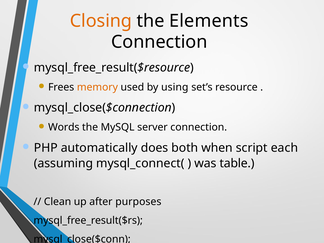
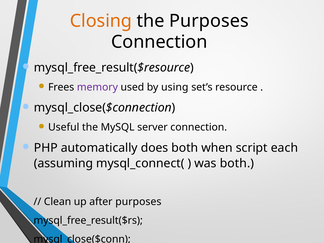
the Elements: Elements -> Purposes (209, 21)
memory colour: orange -> purple (97, 87)
Words: Words -> Useful (64, 127)
was table: table -> both (237, 163)
